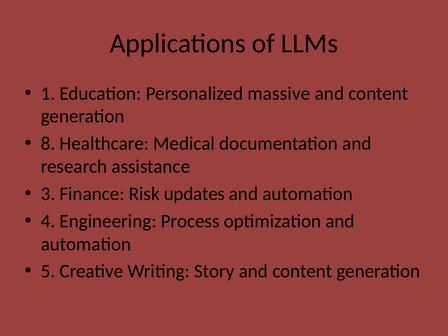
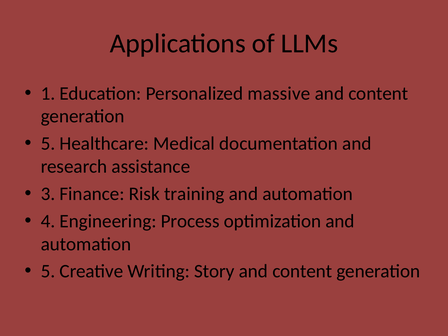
8: 8 -> 5 (48, 144)
updates: updates -> training (194, 194)
